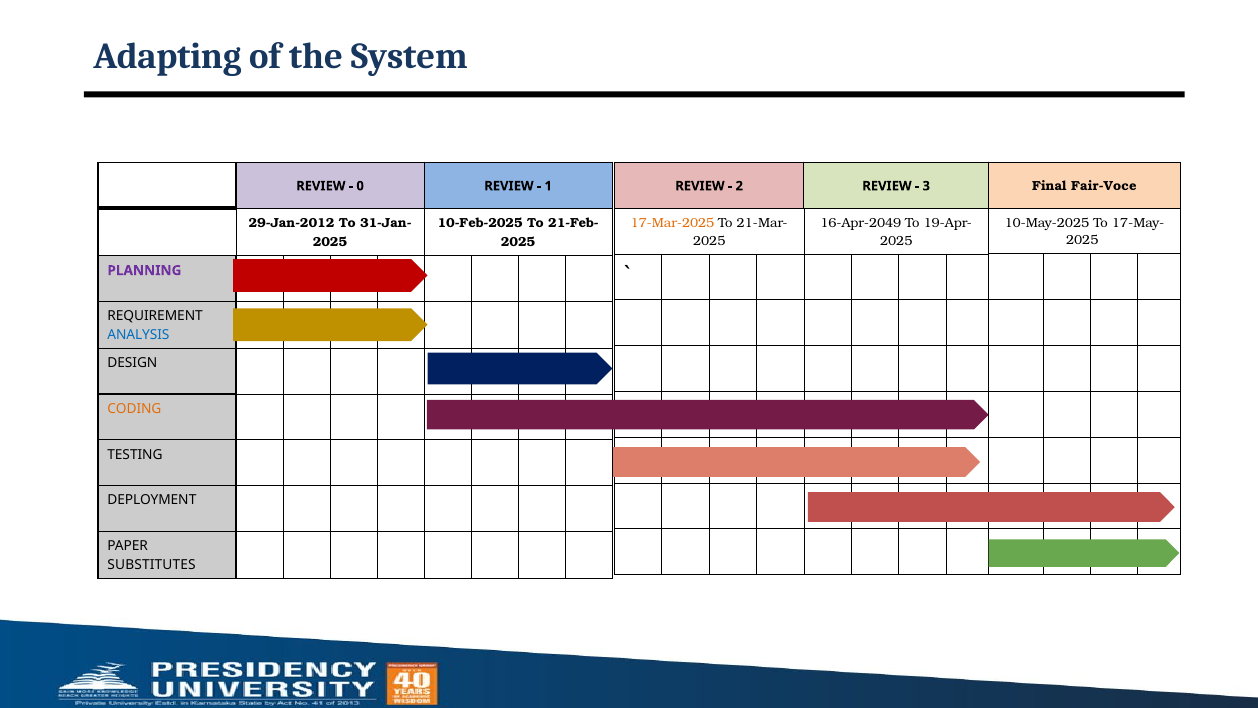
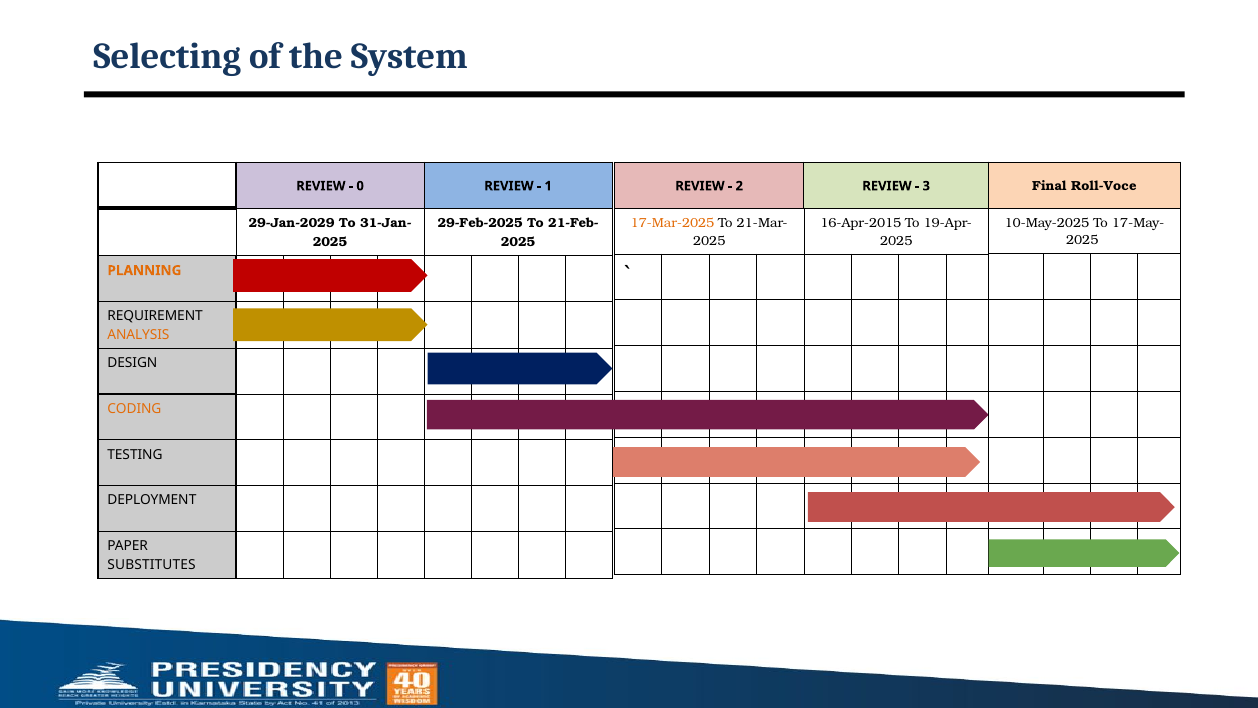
Adapting: Adapting -> Selecting (167, 56)
Fair-Voce: Fair-Voce -> Roll-Voce (1104, 186)
16-Apr-2049: 16-Apr-2049 -> 16-Apr-2015 (861, 223)
29-Jan-2012: 29-Jan-2012 -> 29-Jan-2029 (292, 223)
10-Feb-2025: 10-Feb-2025 -> 29-Feb-2025 (480, 223)
PLANNING colour: purple -> orange (144, 270)
ANALYSIS colour: blue -> orange (138, 335)
